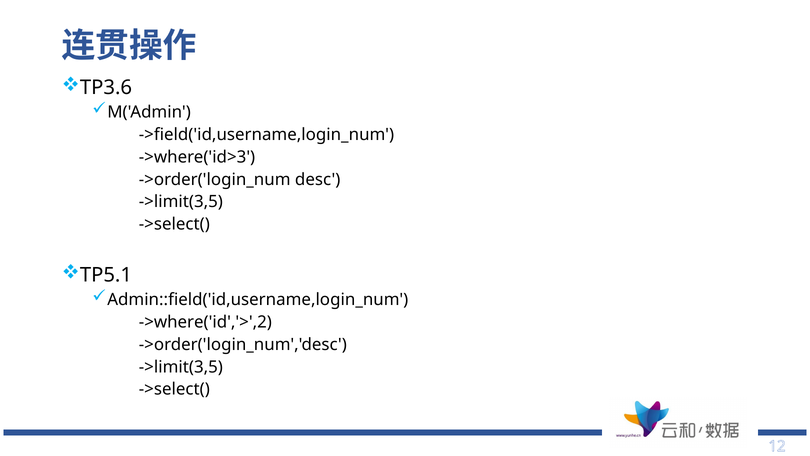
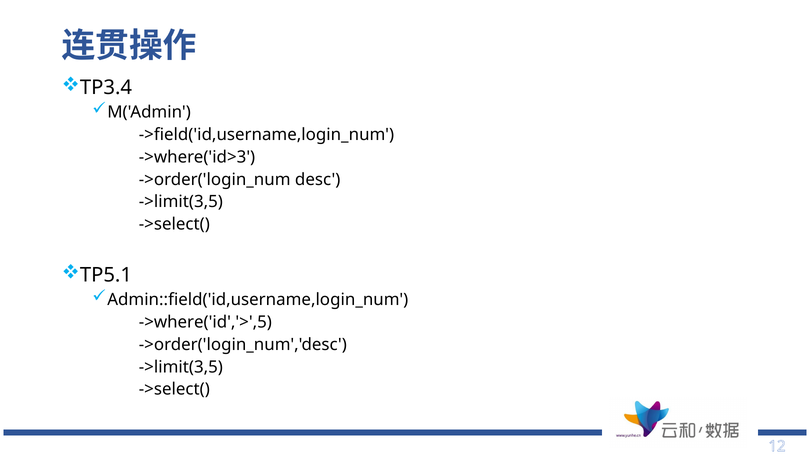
TP3.6: TP3.6 -> TP3.4 (106, 88)
->where('id','>',2: ->where('id','>',2 -> ->where('id','>',5 (205, 322)
